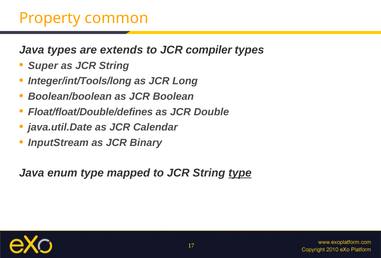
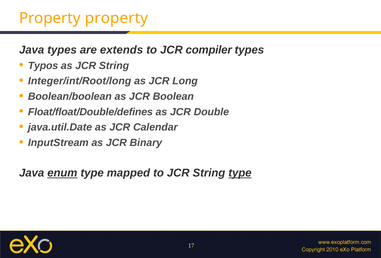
Property common: common -> property (117, 18)
Super: Super -> Typos (43, 66)
Integer/int/Tools/long: Integer/int/Tools/long -> Integer/int/Root/long (80, 81)
enum underline: none -> present (62, 173)
